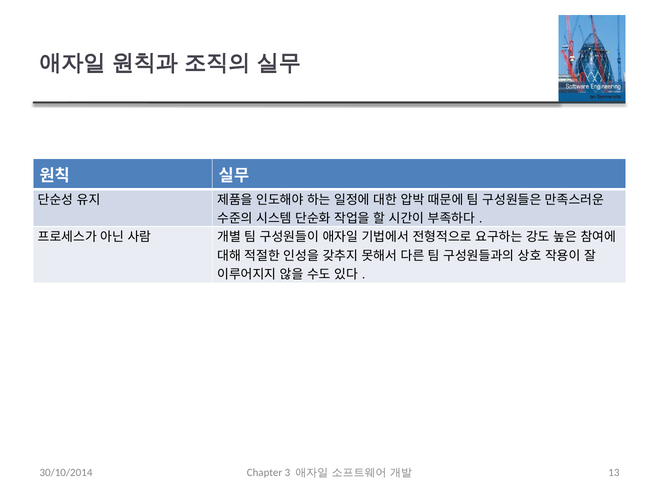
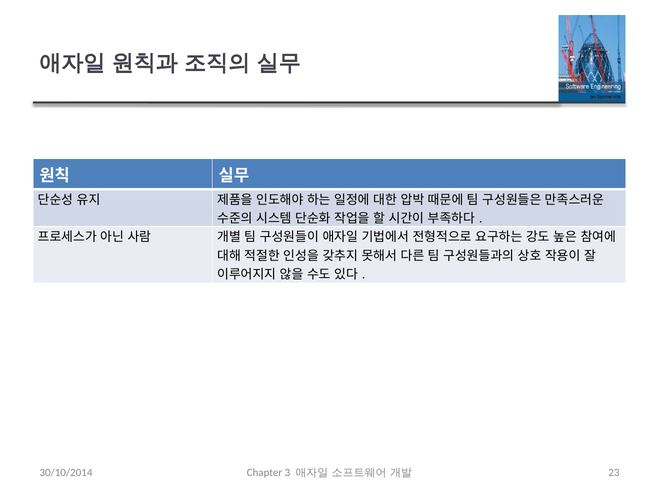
13: 13 -> 23 (614, 472)
